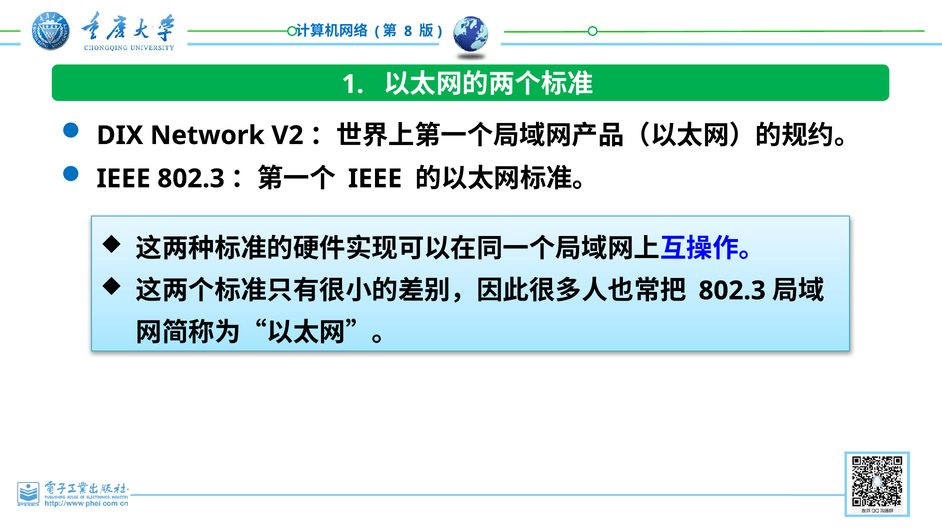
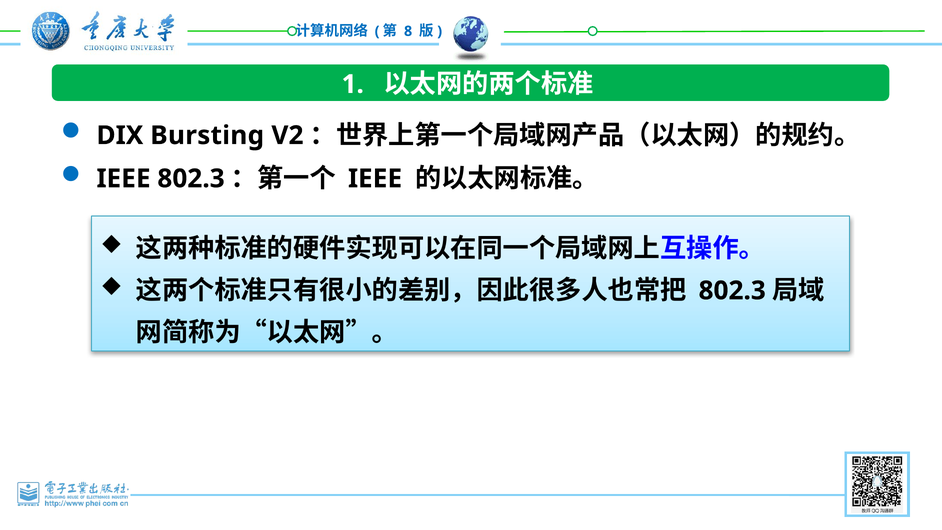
Network: Network -> Bursting (207, 135)
